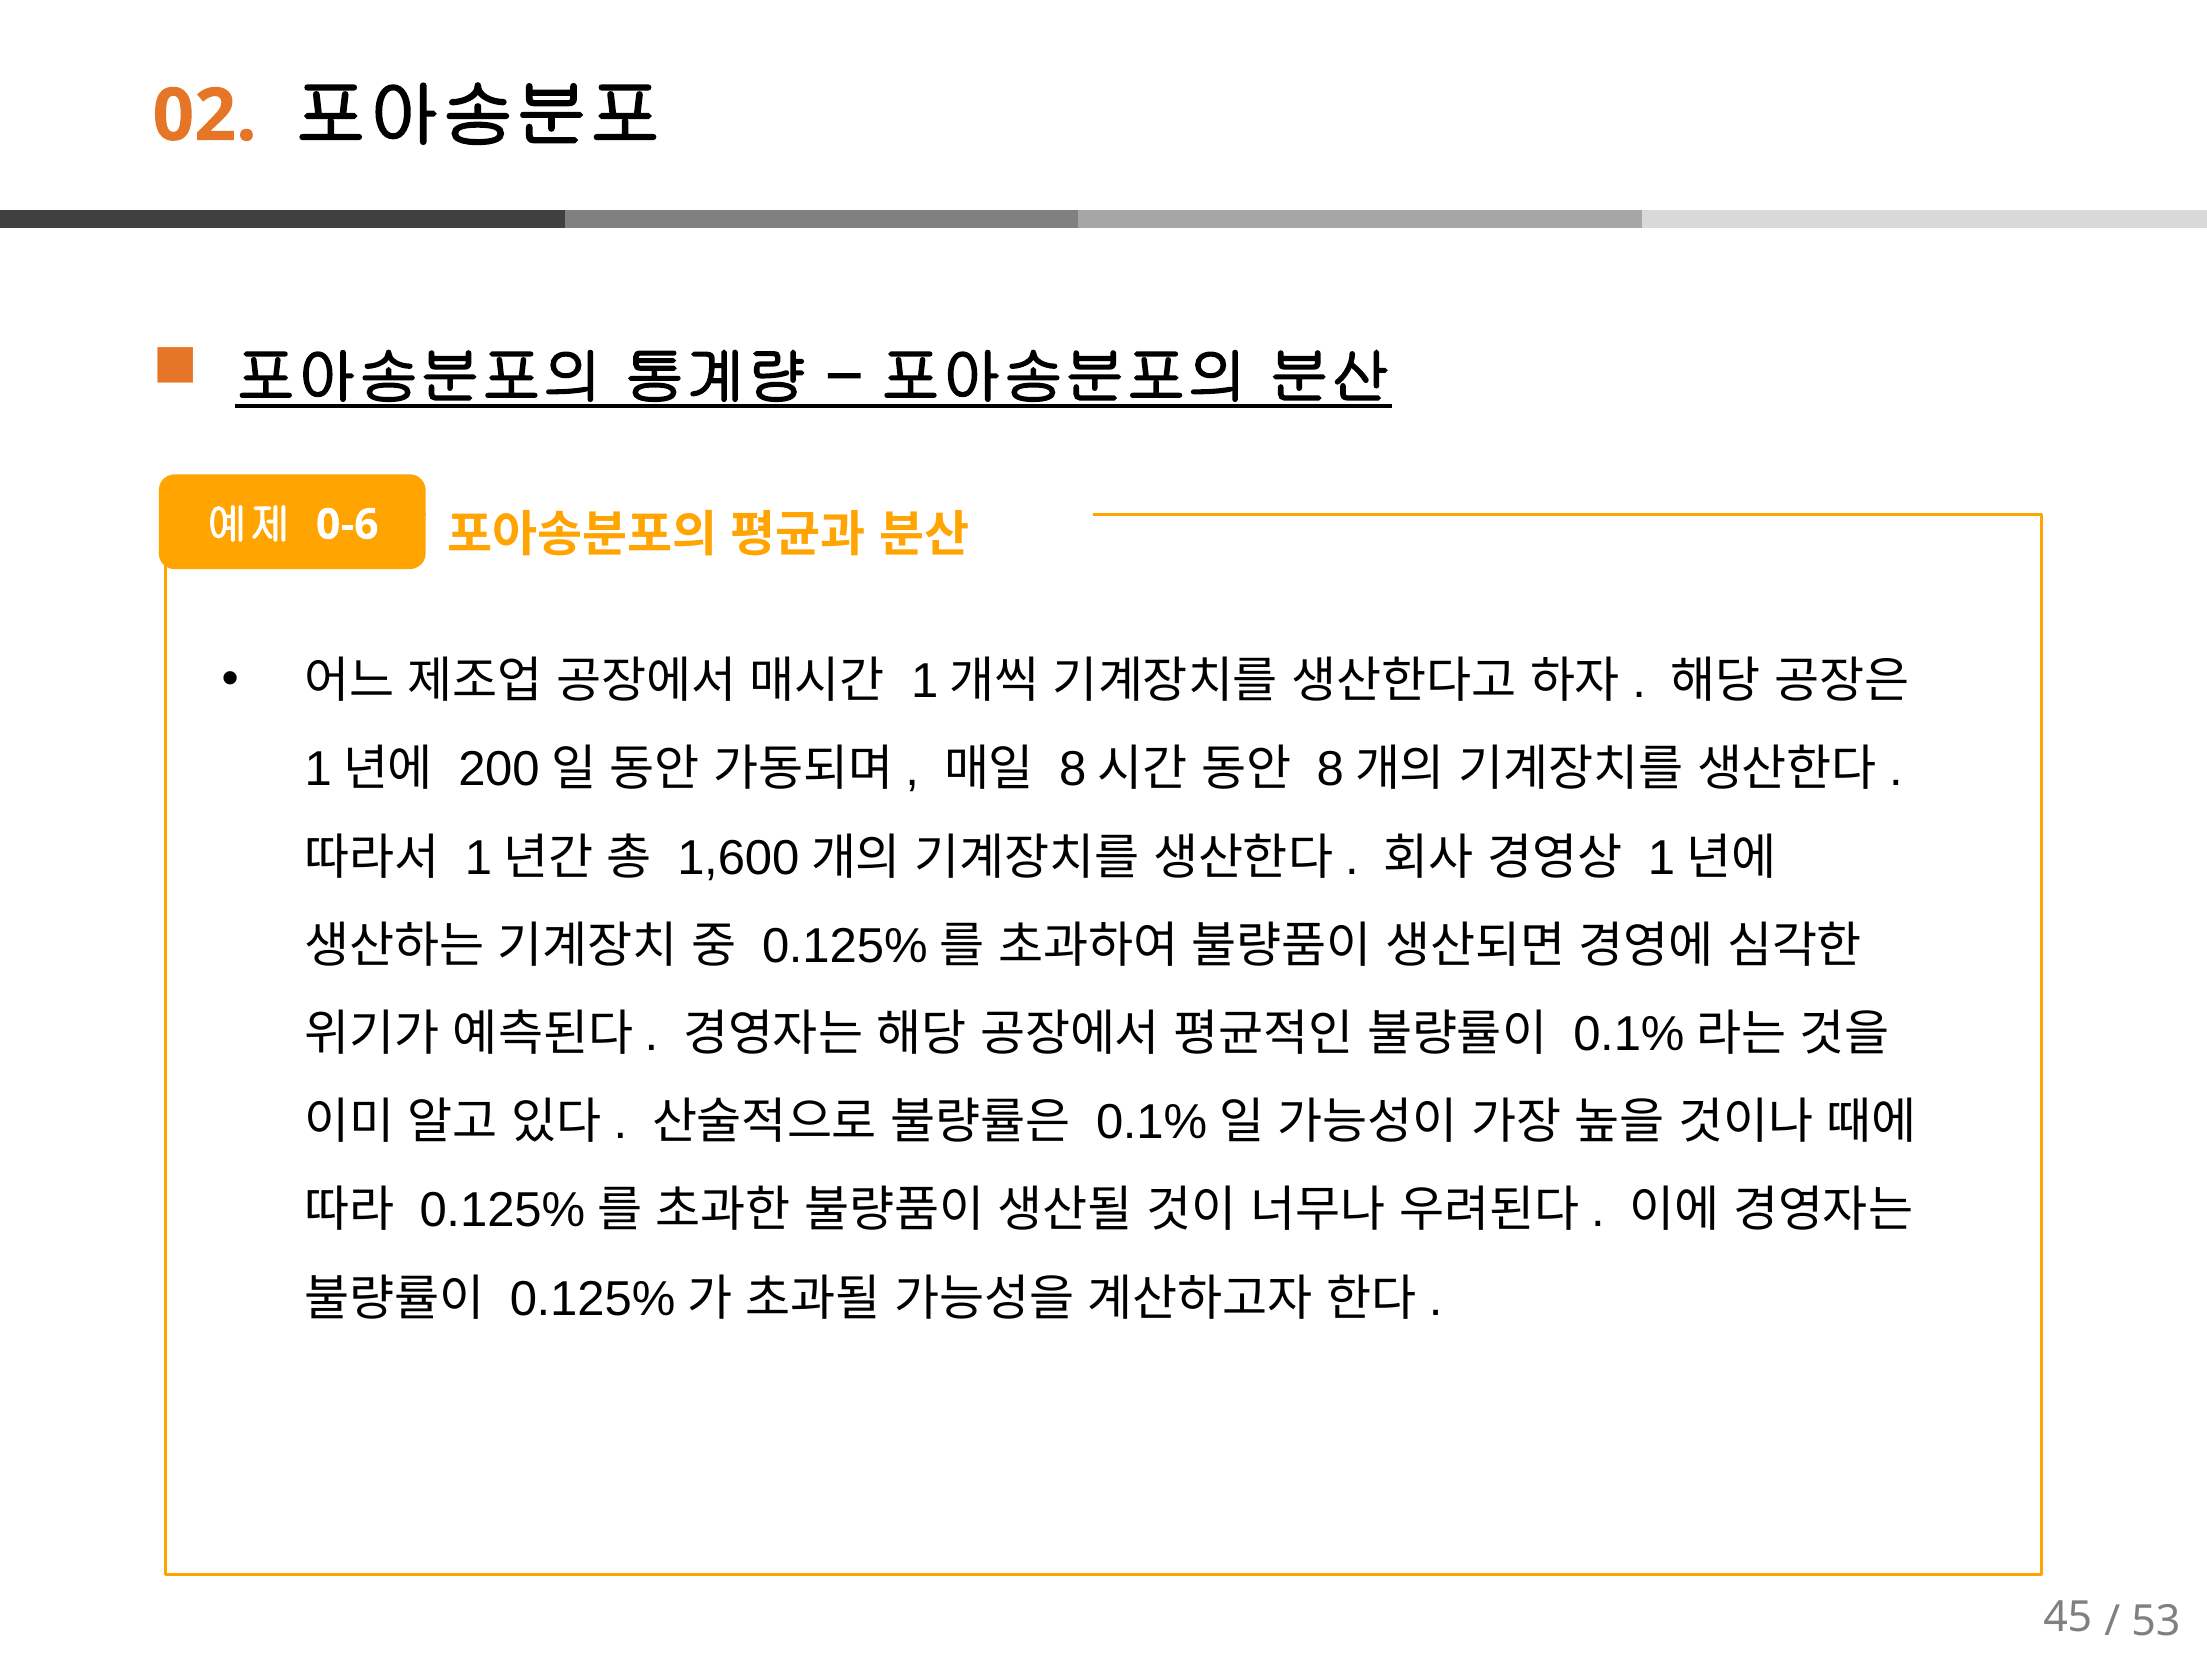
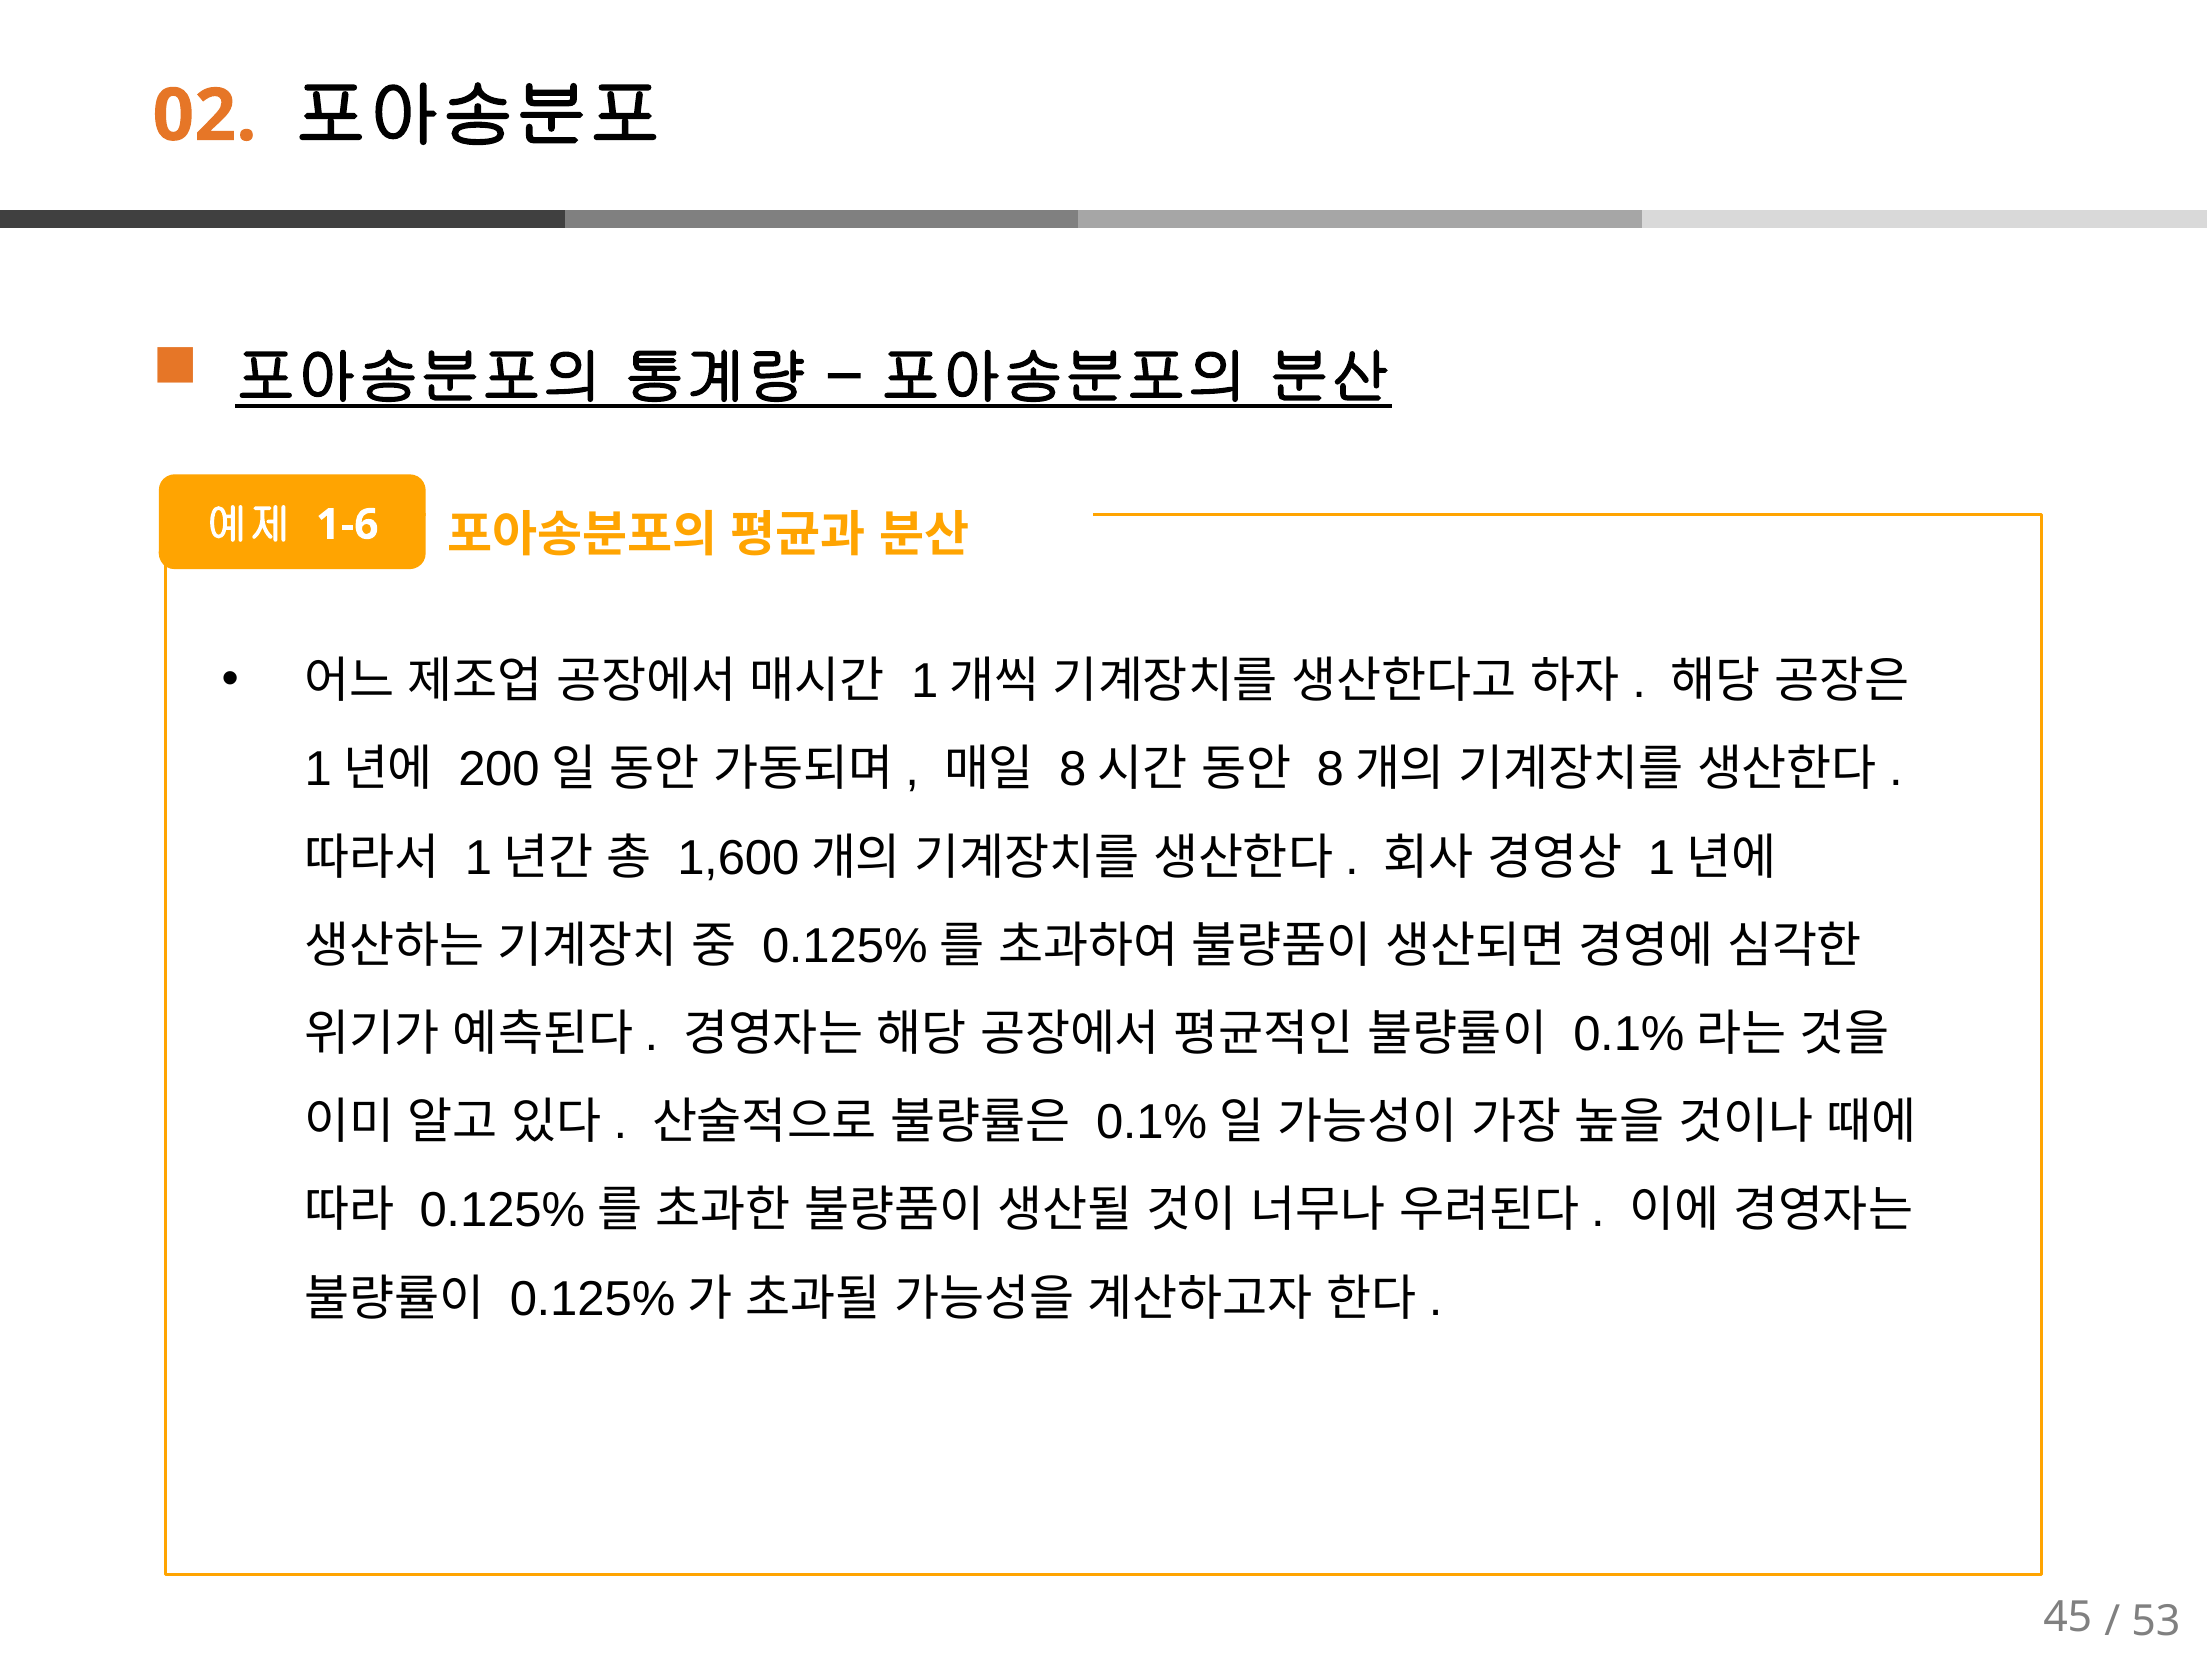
0-6: 0-6 -> 1-6 (347, 525)
